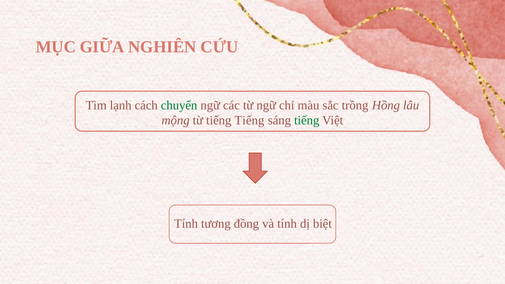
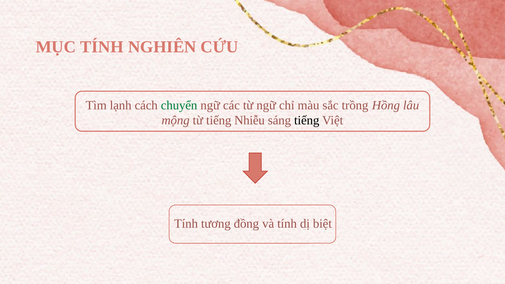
MỤC GIỮA: GIỮA -> TÍNH (102, 47)
tiếng Tiếng: Tiếng -> Nhiễu (250, 120)
tiếng colour: green -> black (307, 120)
